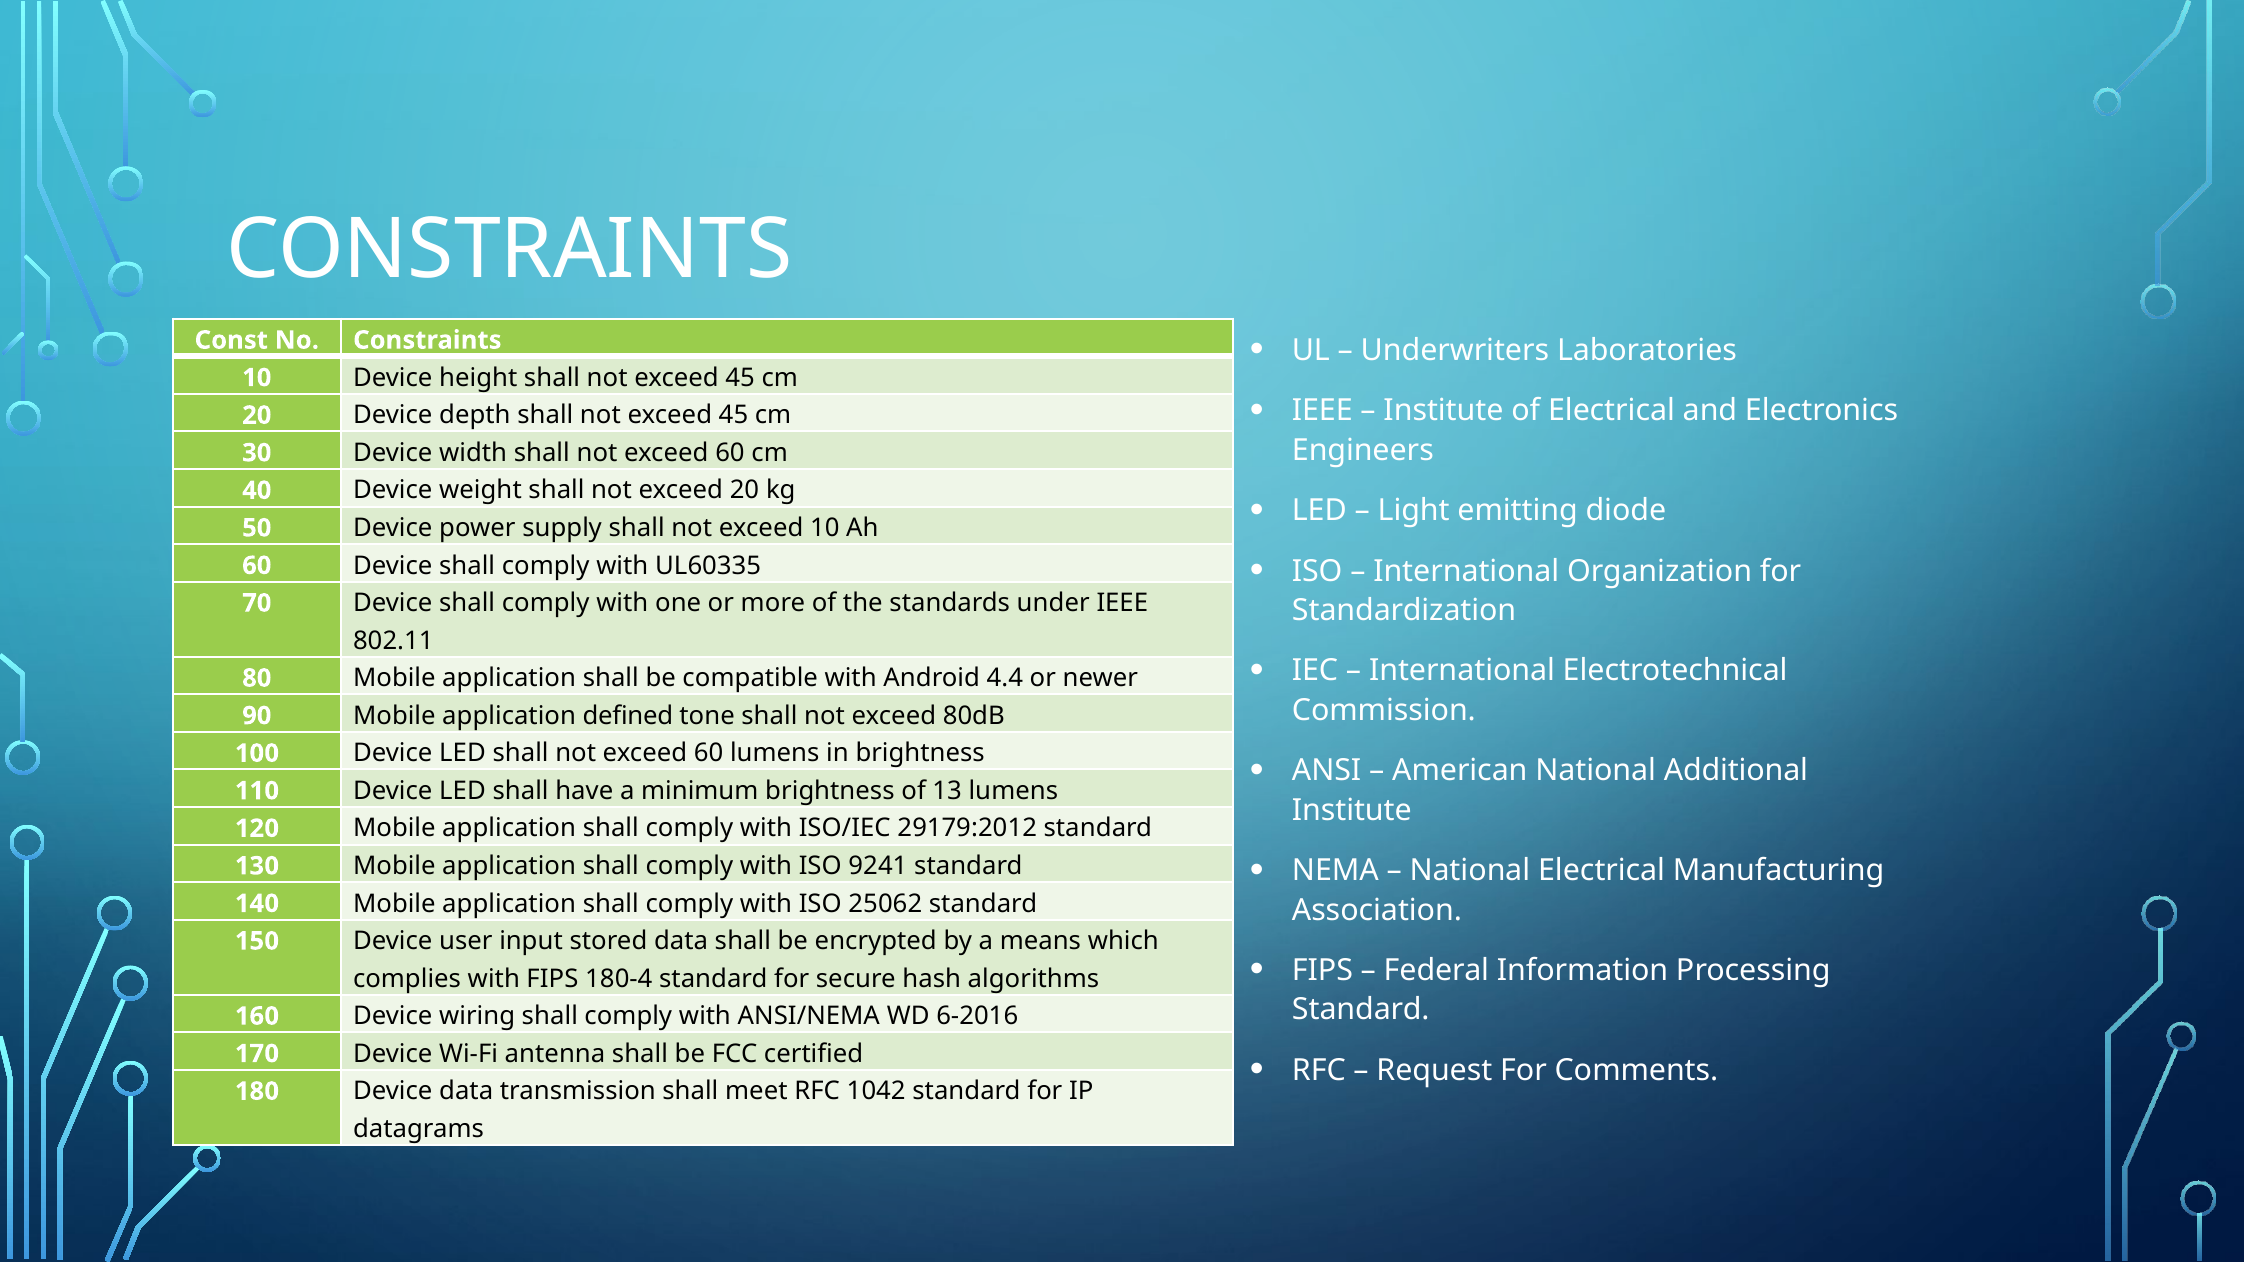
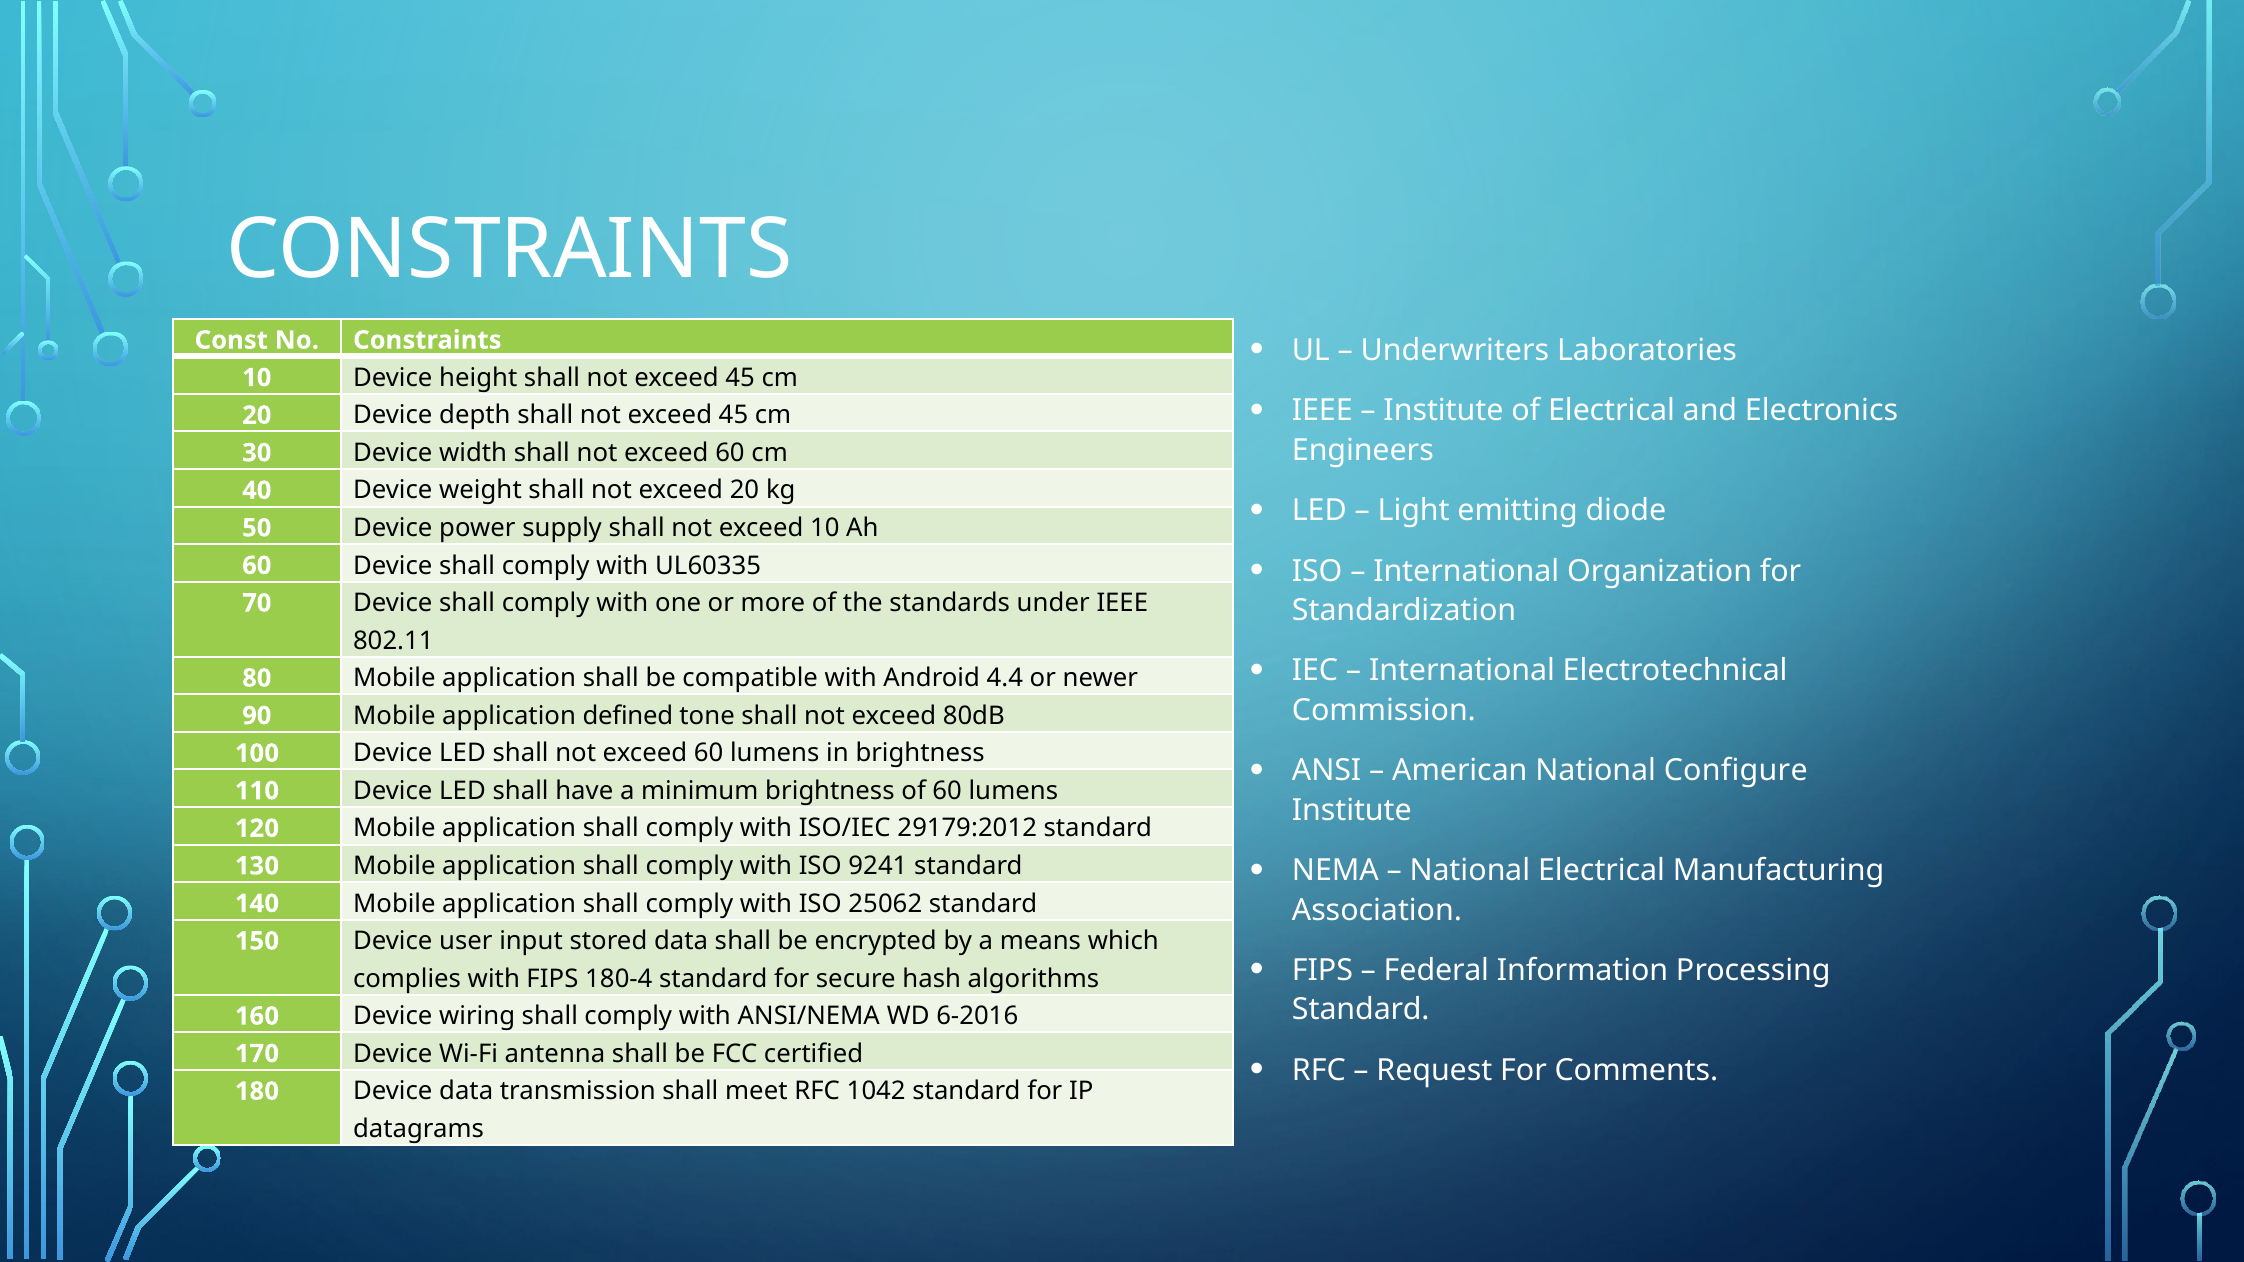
Additional: Additional -> Configure (1736, 771)
of 13: 13 -> 60 (947, 791)
